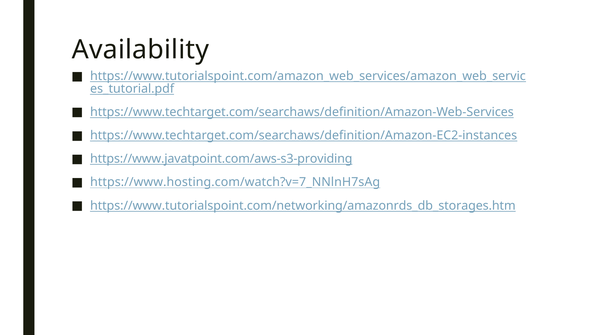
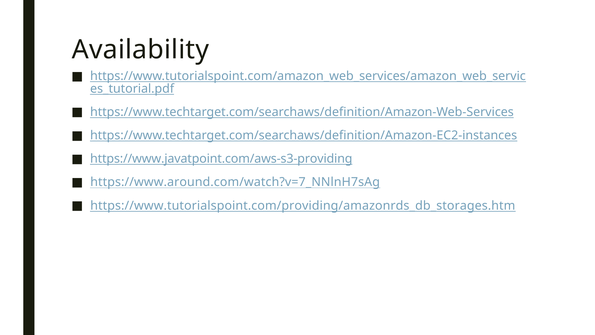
https://www.hosting.com/watch?v=7_NNlnH7sAg: https://www.hosting.com/watch?v=7_NNlnH7sAg -> https://www.around.com/watch?v=7_NNlnH7sAg (235, 182)
https://www.tutorialspoint.com/networking/amazonrds_db_storages.htm: https://www.tutorialspoint.com/networking/amazonrds_db_storages.htm -> https://www.tutorialspoint.com/providing/amazonrds_db_storages.htm (303, 205)
